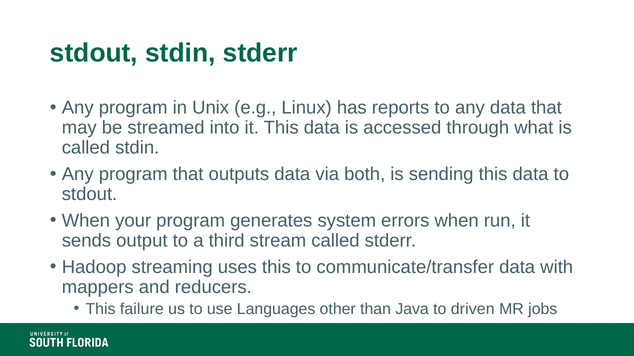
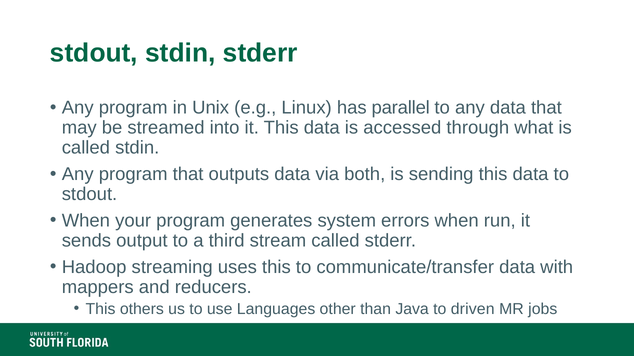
reports: reports -> parallel (401, 108)
failure: failure -> others (142, 309)
